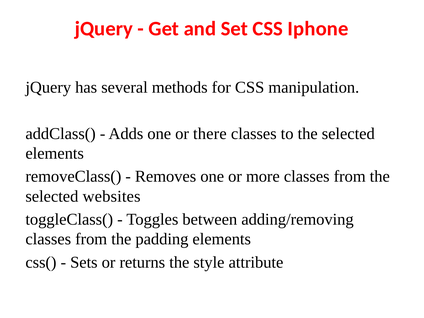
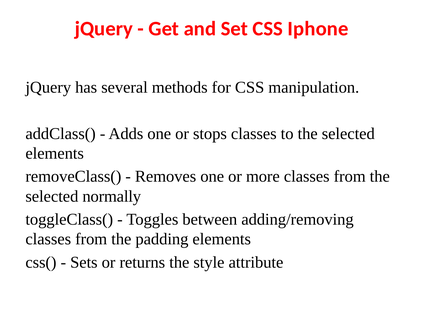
there: there -> stops (210, 134)
websites: websites -> normally (112, 196)
